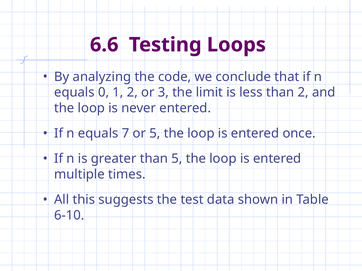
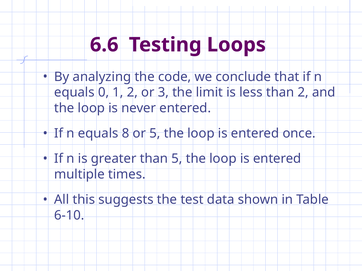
7: 7 -> 8 (126, 134)
